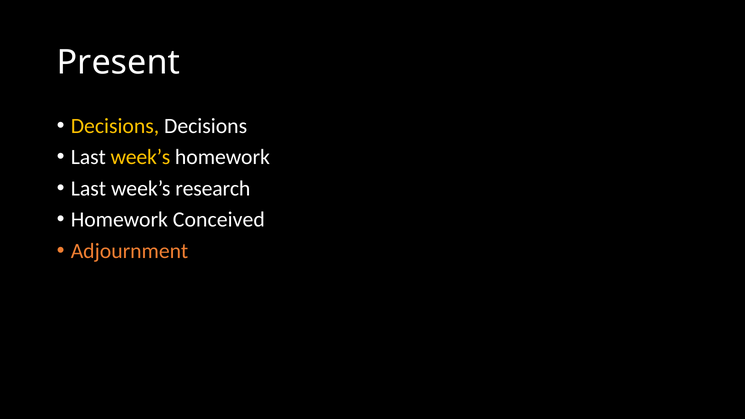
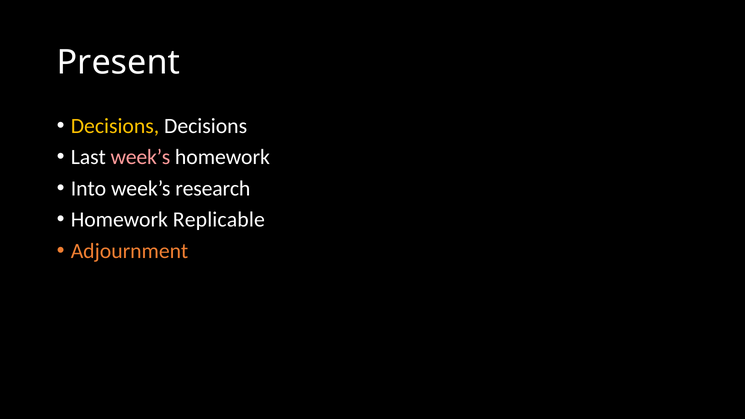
week’s colour: yellow -> pink (140, 157)
Last: Last -> Into (88, 188)
Conceived: Conceived -> Replicable (219, 220)
